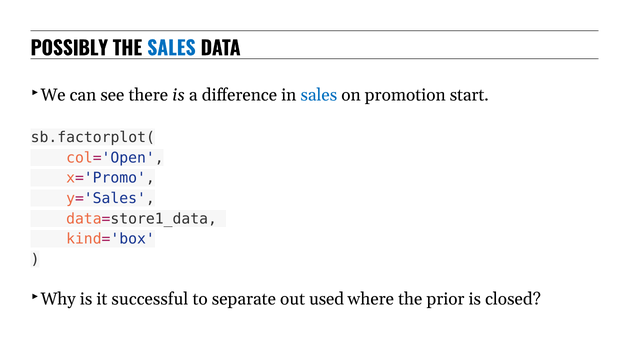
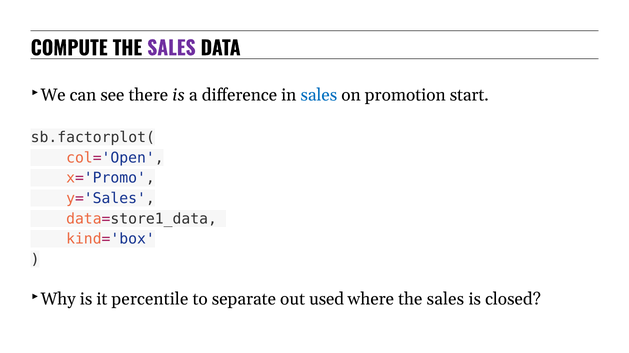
POSSIBLY: POSSIBLY -> COMPUTE (69, 49)
SALES colour: blue -> purple (171, 49)
successful: successful -> percentile (150, 299)
where the prior: prior -> sales (445, 299)
